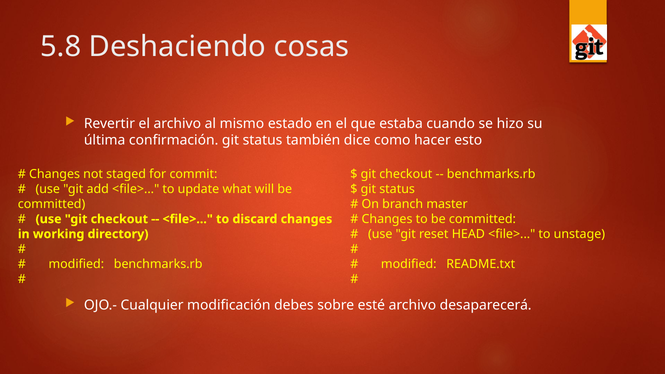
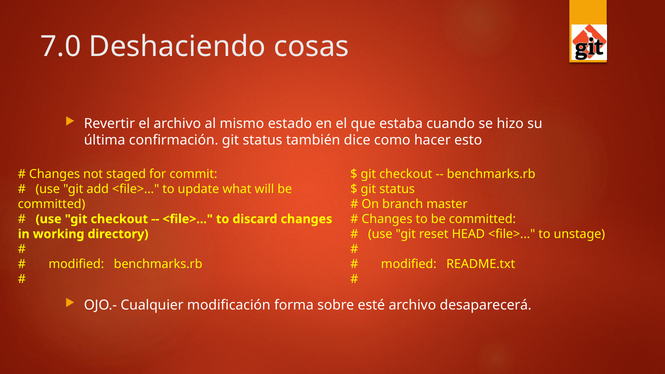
5.8: 5.8 -> 7.0 (61, 47)
debes: debes -> forma (294, 305)
